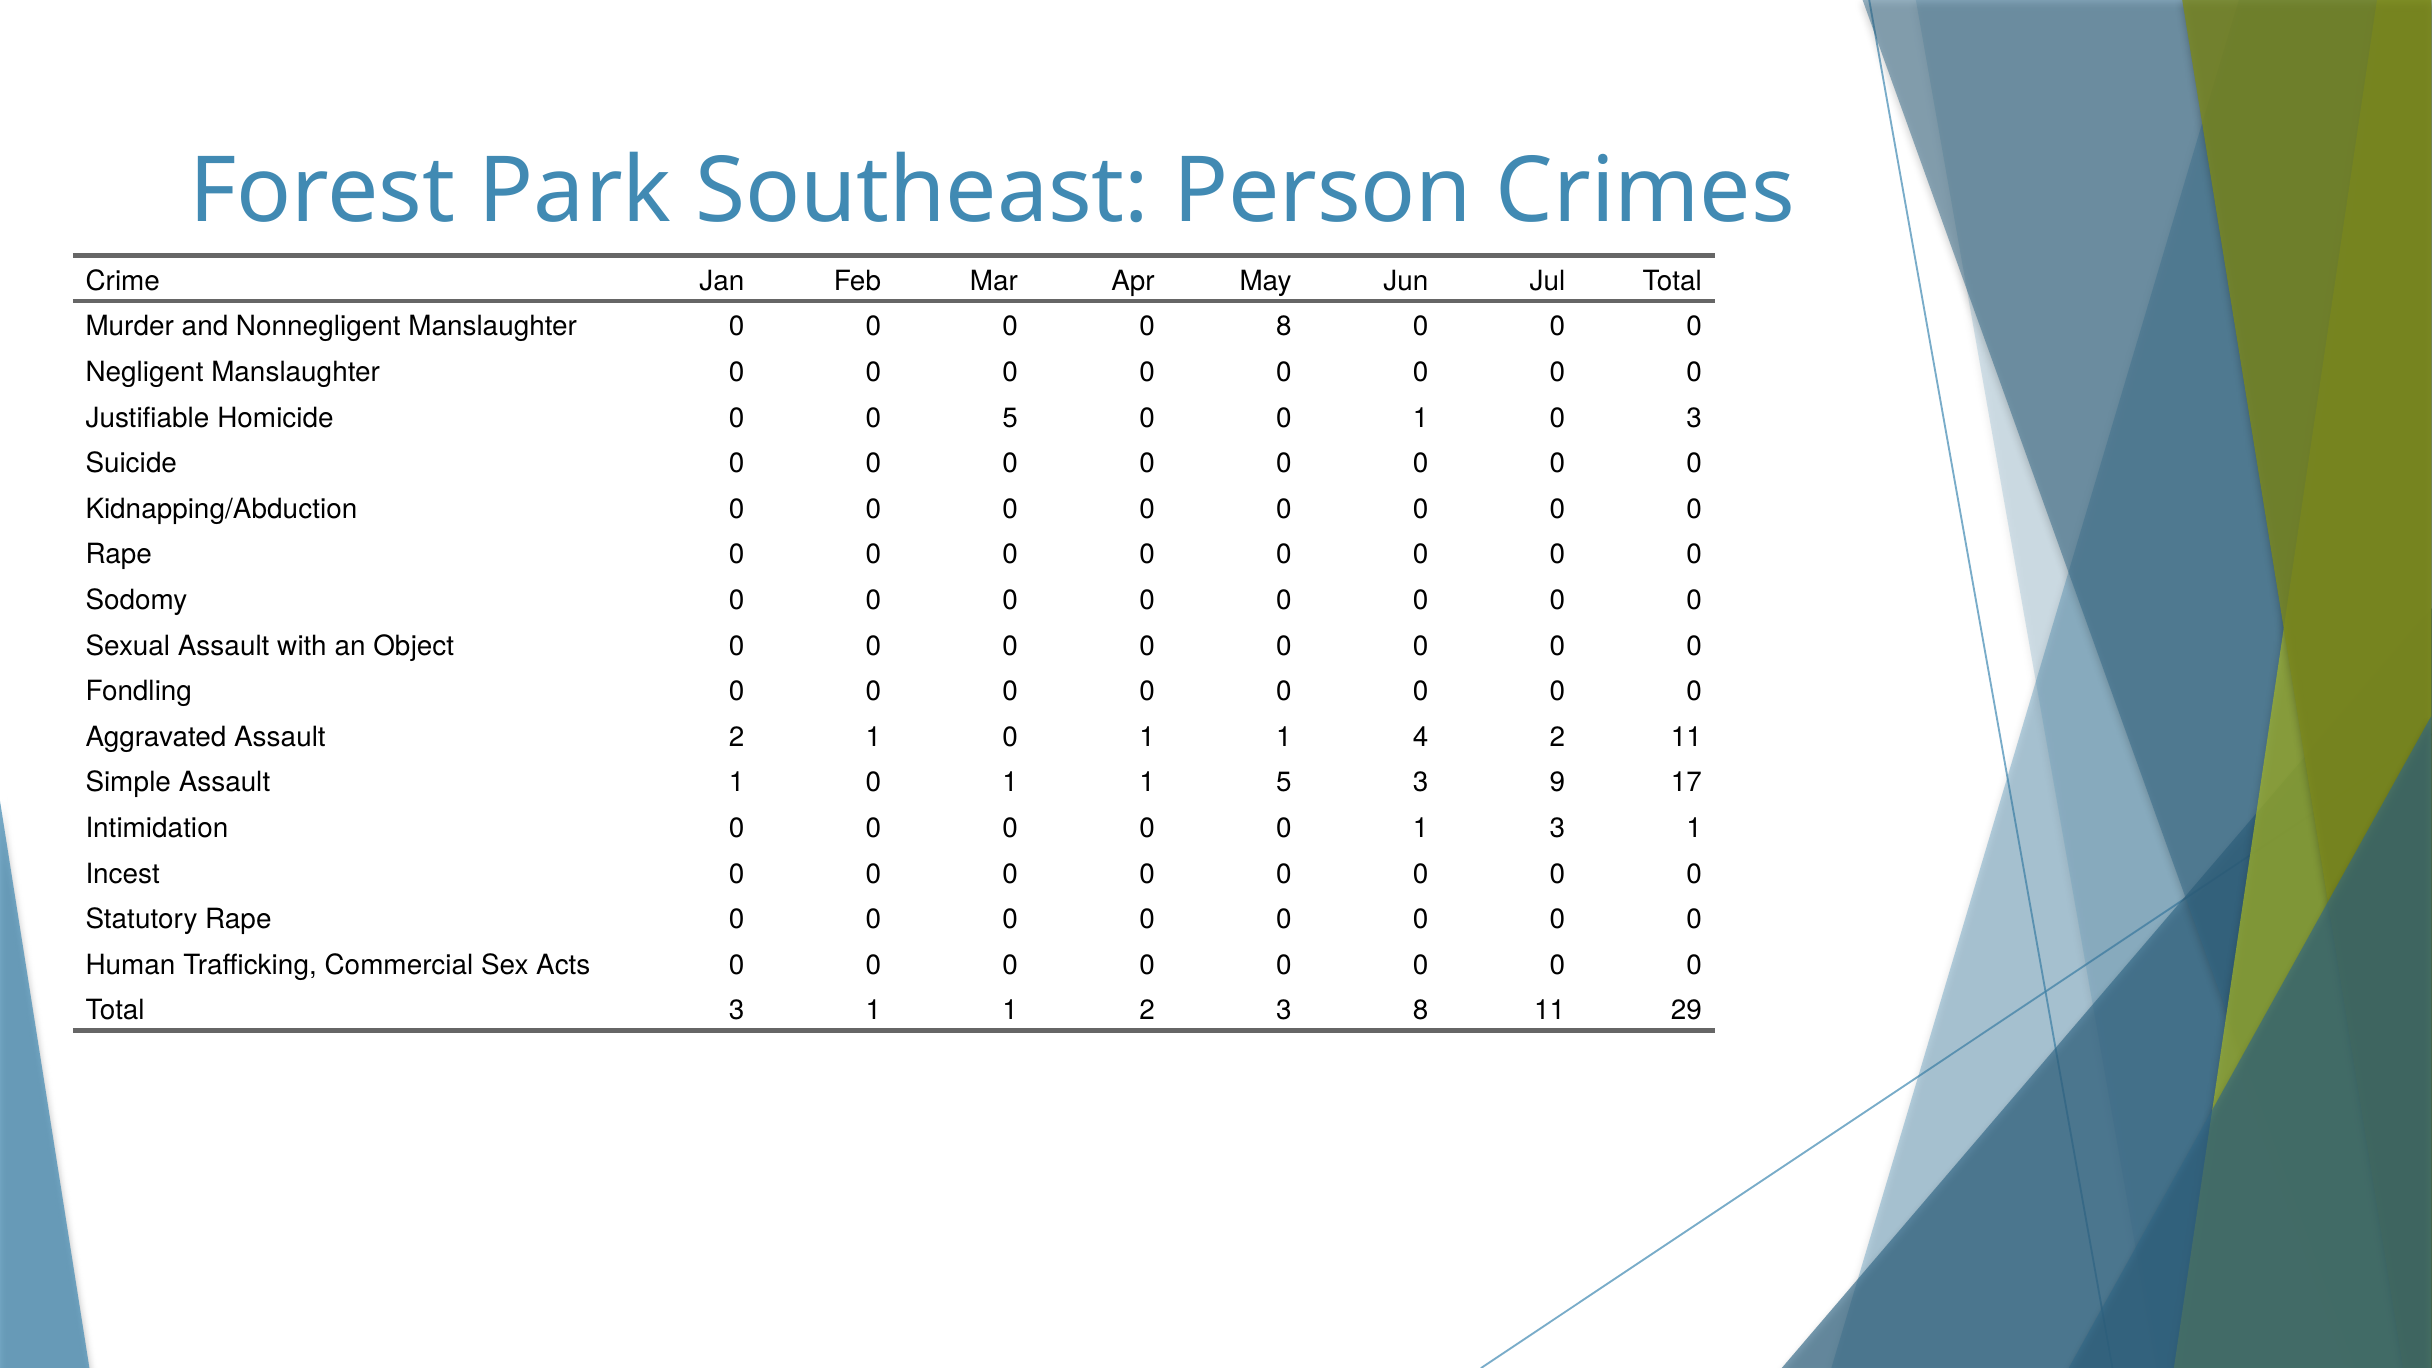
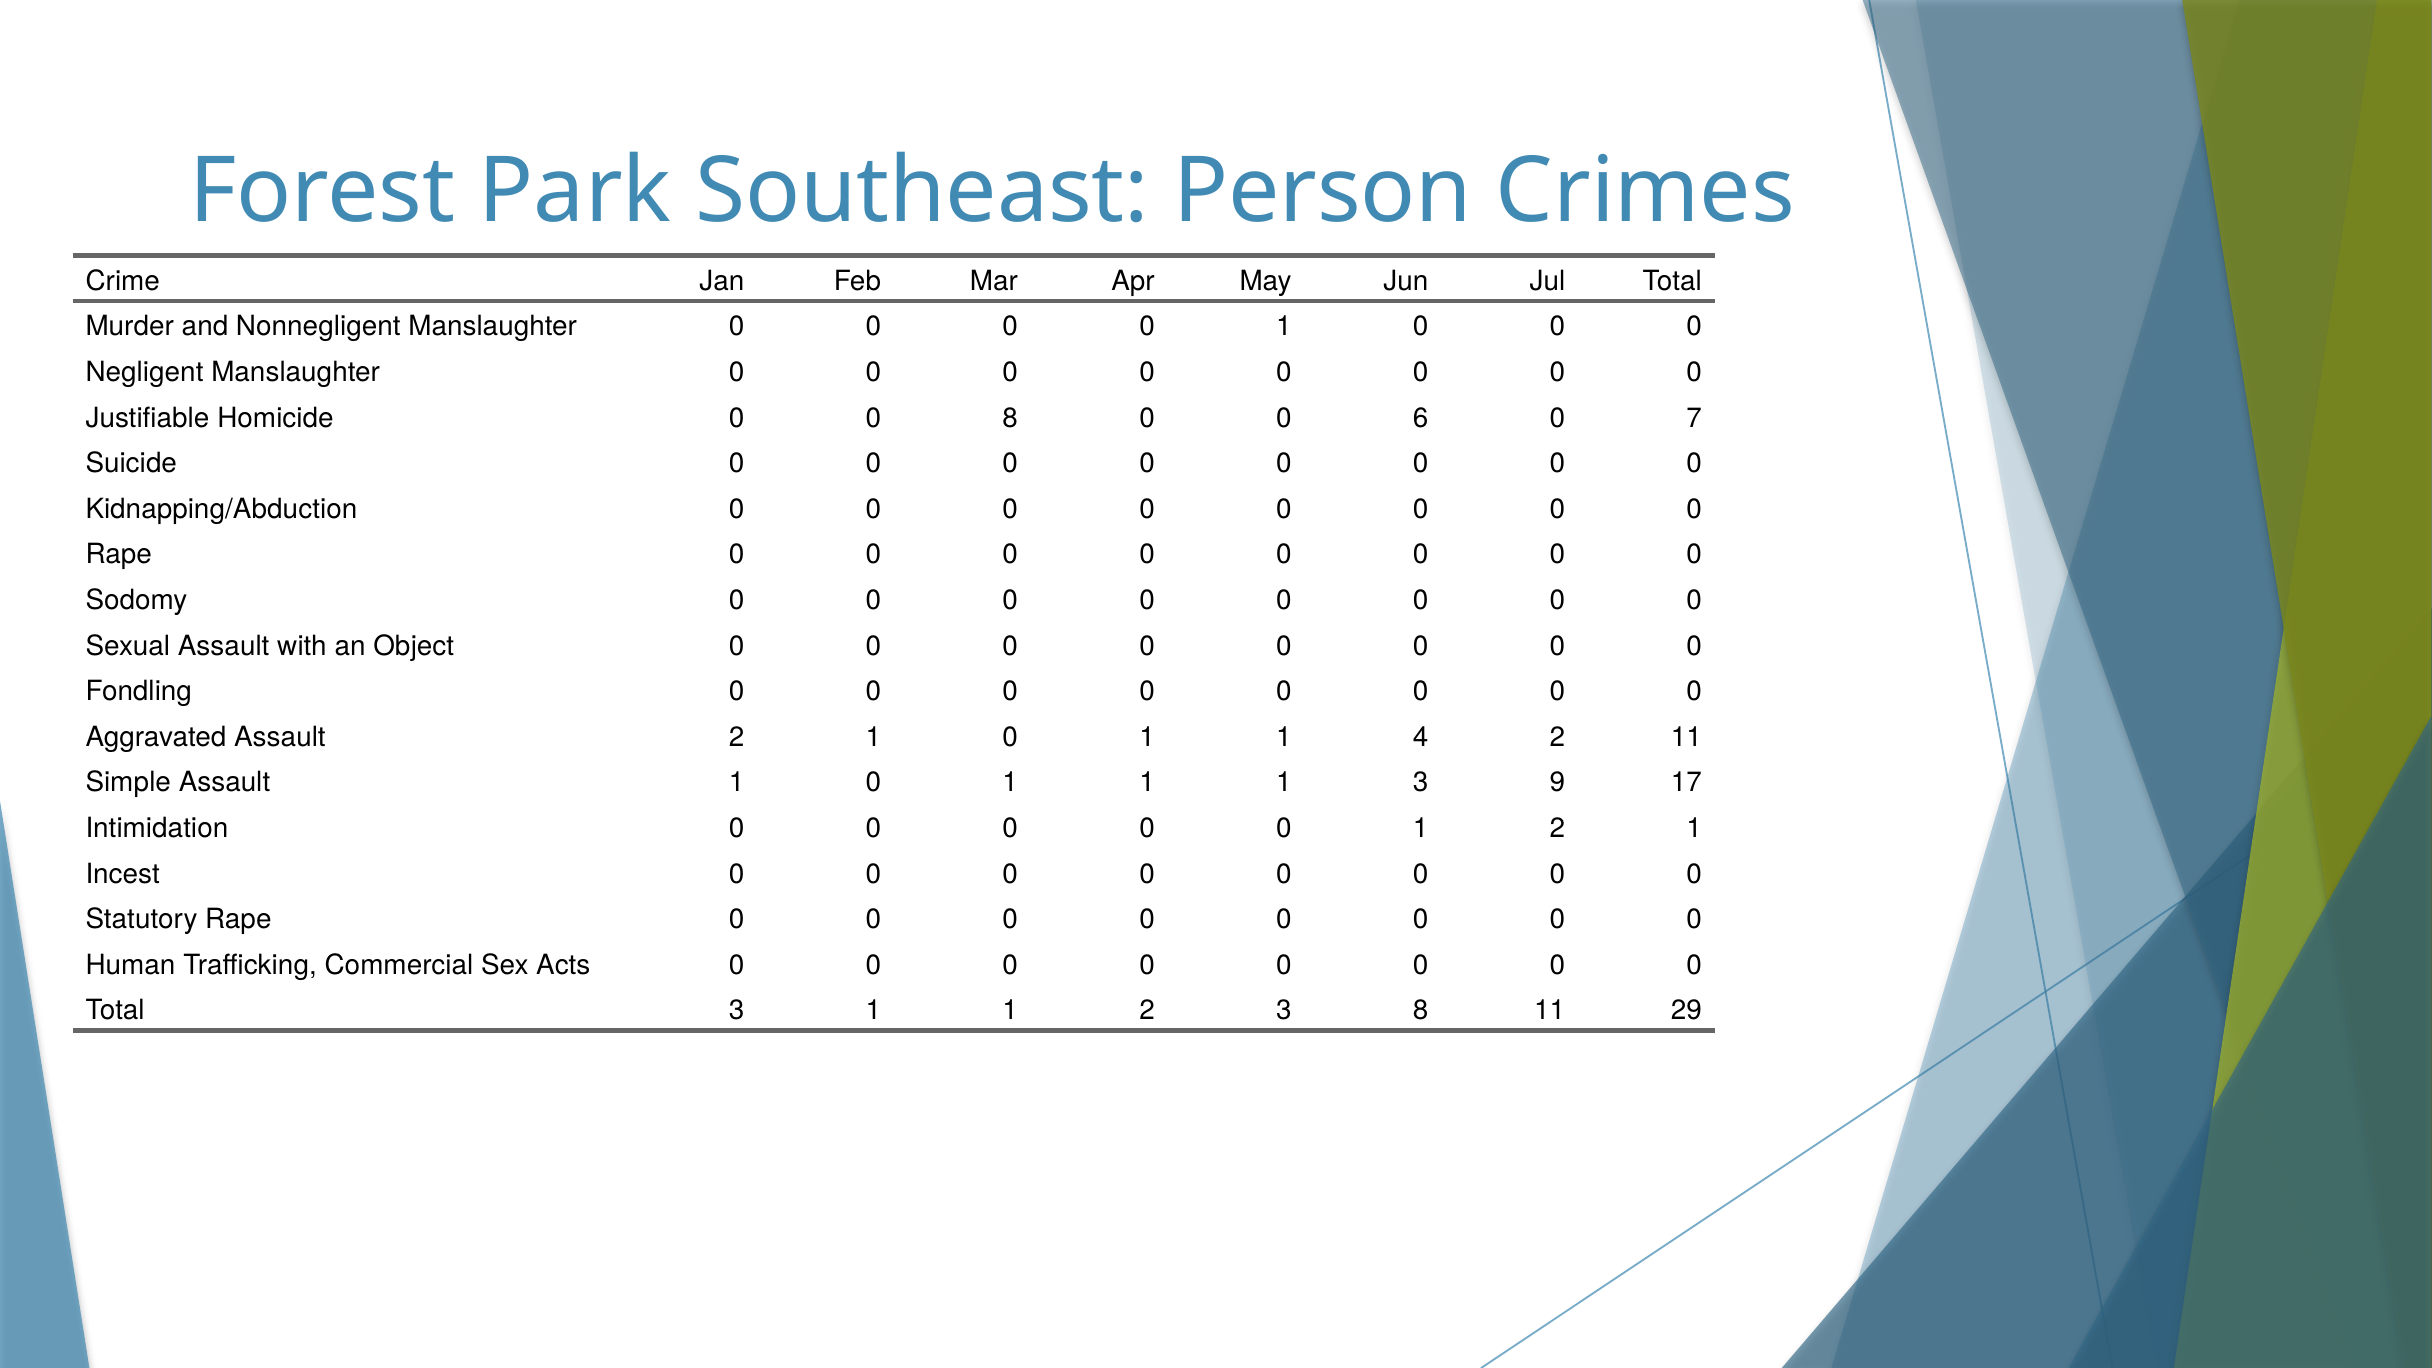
8: 8 -> 1 (1284, 327)
0 5: 5 -> 8 (1010, 418)
1: 1 -> 6 (1421, 418)
0 3: 3 -> 7 (1694, 418)
1 1 5: 5 -> 1 (1284, 783)
0 1 3: 3 -> 2 (1557, 828)
